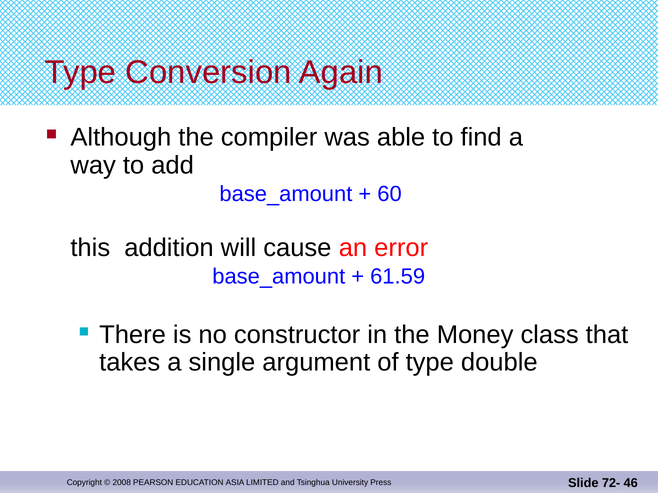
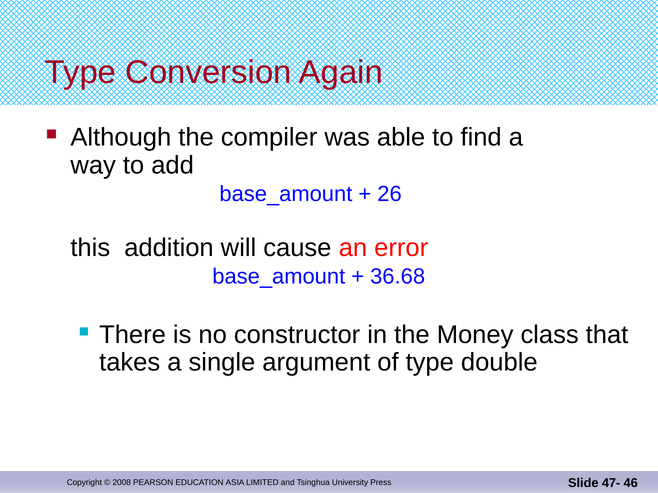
60: 60 -> 26 (389, 194)
61.59: 61.59 -> 36.68 (398, 277)
72-: 72- -> 47- (611, 483)
